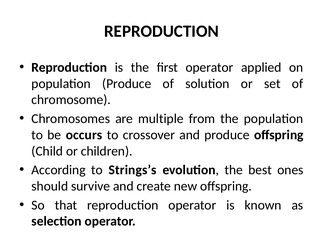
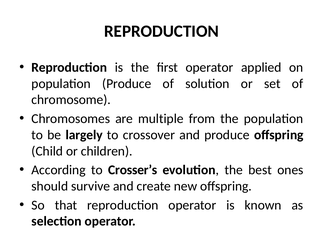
occurs: occurs -> largely (84, 134)
Strings’s: Strings’s -> Crosser’s (133, 169)
